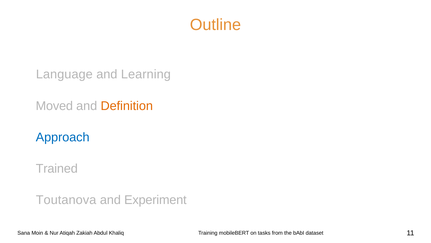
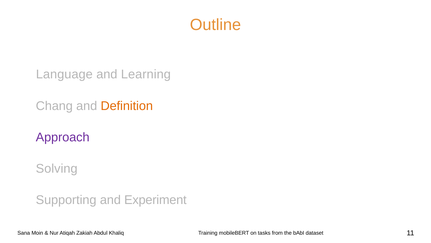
Moved: Moved -> Chang (54, 106)
Approach colour: blue -> purple (63, 137)
Trained: Trained -> Solving (57, 168)
Toutanova: Toutanova -> Supporting (66, 200)
